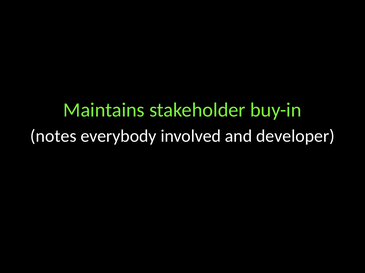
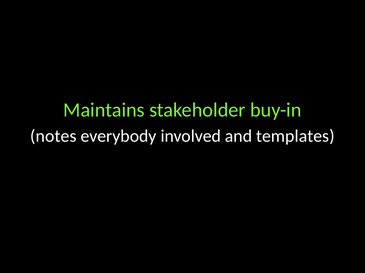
developer: developer -> templates (295, 136)
